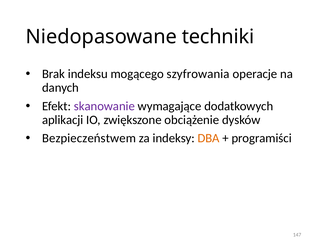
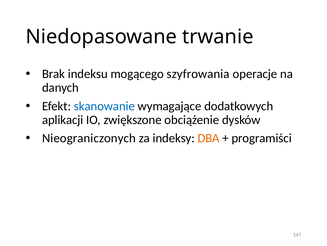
techniki: techniki -> trwanie (218, 37)
skanowanie colour: purple -> blue (104, 106)
Bezpieczeństwem: Bezpieczeństwem -> Nieograniczonych (89, 138)
